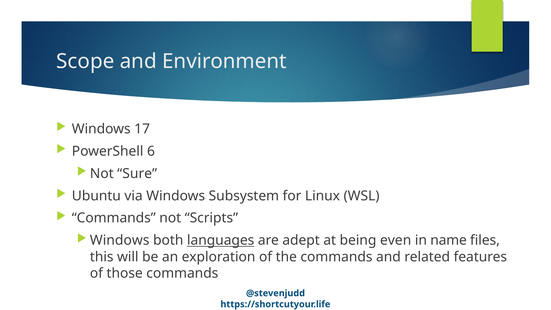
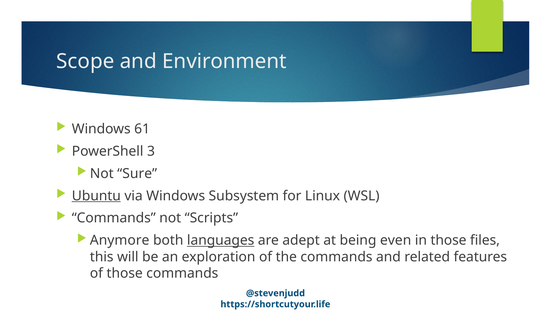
17: 17 -> 61 (142, 129)
6: 6 -> 3 (151, 151)
Ubuntu underline: none -> present (96, 196)
Windows: Windows -> Anymore (120, 240)
in name: name -> those (449, 240)
